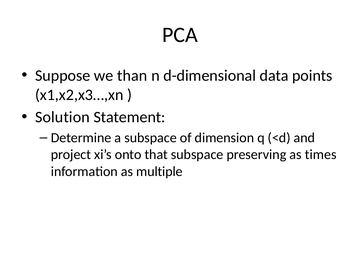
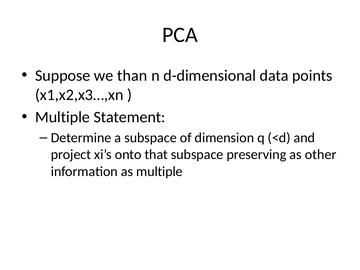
Solution: Solution -> Multiple (63, 117)
times: times -> other (321, 155)
